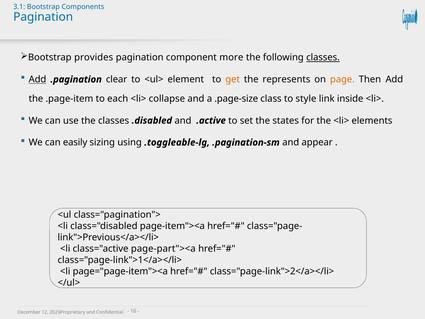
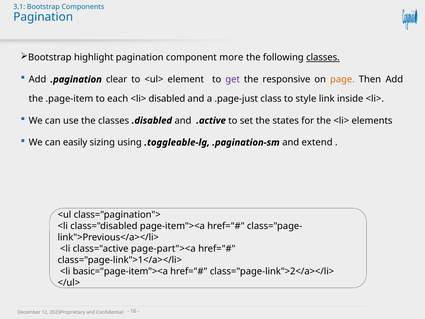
provides: provides -> highlight (94, 57)
Add underline: present -> none (38, 79)
get colour: orange -> purple (233, 79)
represents: represents -> responsive (286, 79)
collapse: collapse -> disabled (167, 99)
.page-size: .page-size -> .page-just (236, 99)
appear: appear -> extend (317, 142)
page="page-item"><a: page="page-item"><a -> basic="page-item"><a (120, 271)
